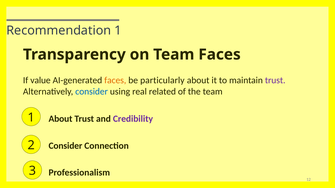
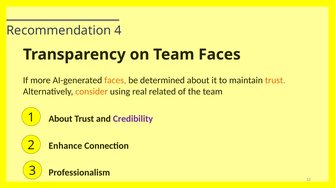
Recommendation 1: 1 -> 4 (118, 31)
value: value -> more (40, 80)
particularly: particularly -> determined (162, 80)
trust colour: purple -> orange (275, 80)
consider colour: blue -> orange (92, 92)
Consider: Consider -> Enhance (65, 146)
